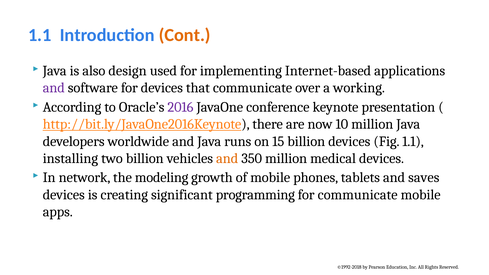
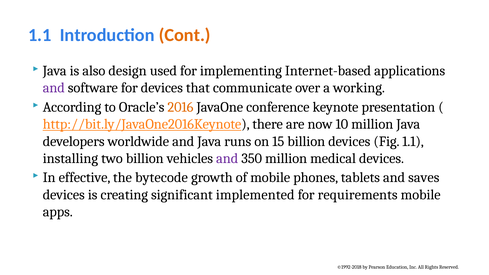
2016 colour: purple -> orange (180, 107)
and colour: orange -> purple (227, 158)
network: network -> effective (85, 178)
modeling: modeling -> bytecode (161, 178)
programming: programming -> implemented (255, 195)
for communicate: communicate -> requirements (358, 195)
